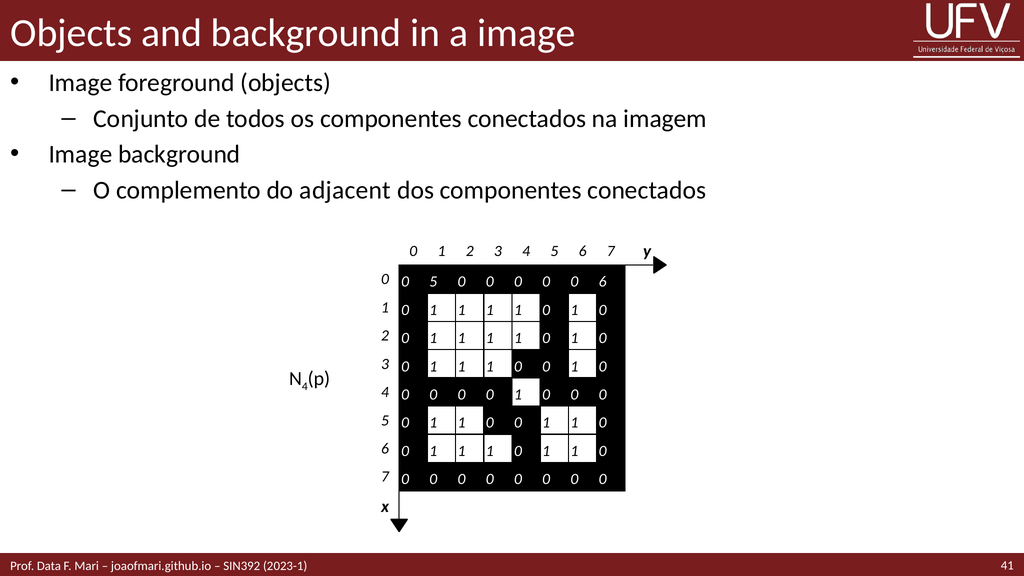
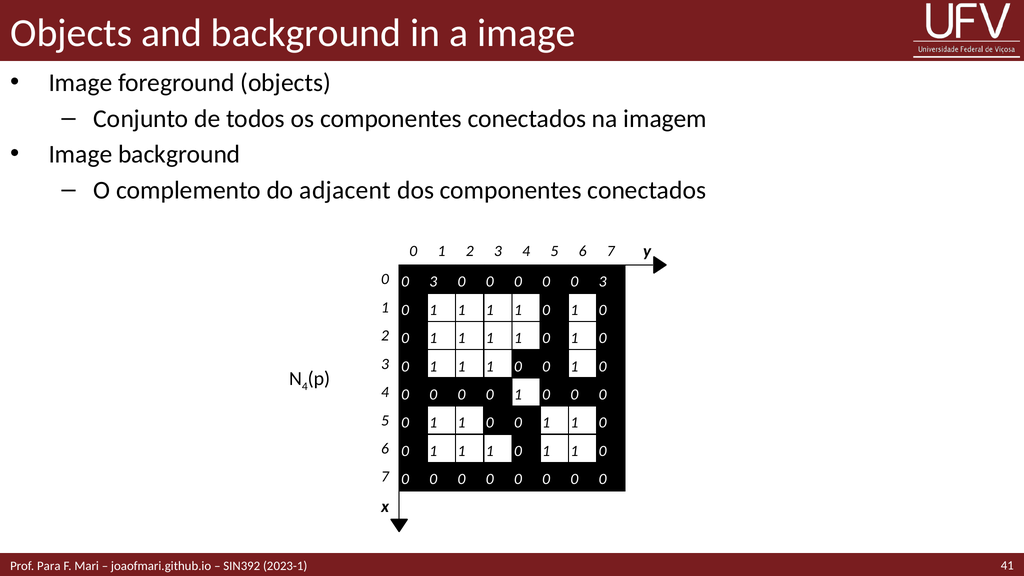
5: 5 -> 3 (433, 282)
0 0 0 6: 6 -> 3 (603, 282)
Data: Data -> Para (49, 566)
